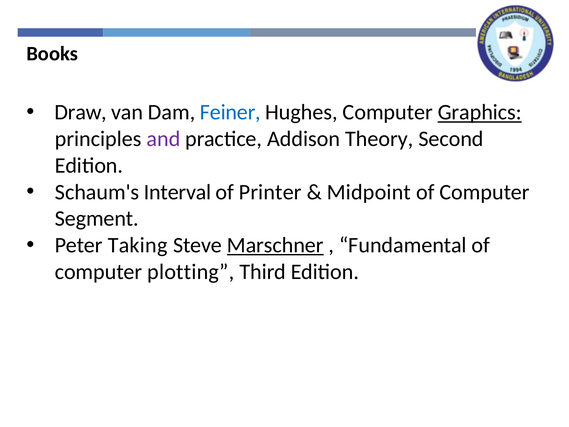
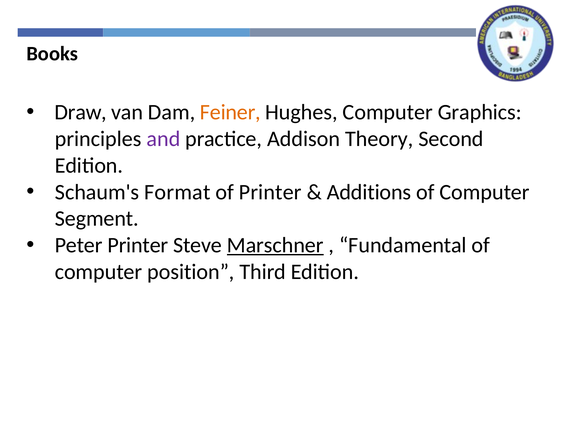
Feiner colour: blue -> orange (230, 112)
Graphics underline: present -> none (480, 112)
Interval: Interval -> Format (177, 192)
Midpoint: Midpoint -> Additions (369, 192)
Peter Taking: Taking -> Printer (138, 245)
plotting: plotting -> position (191, 272)
